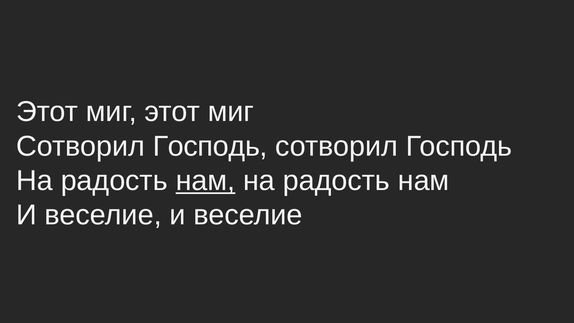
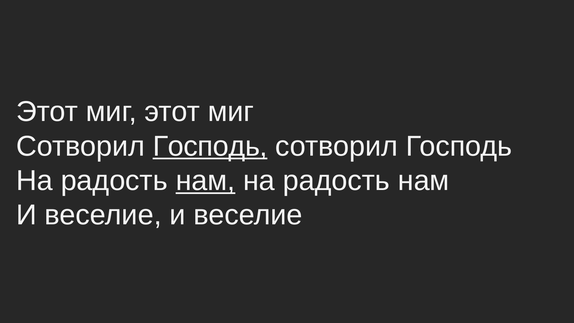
Господь underline: none -> present (210, 146)
